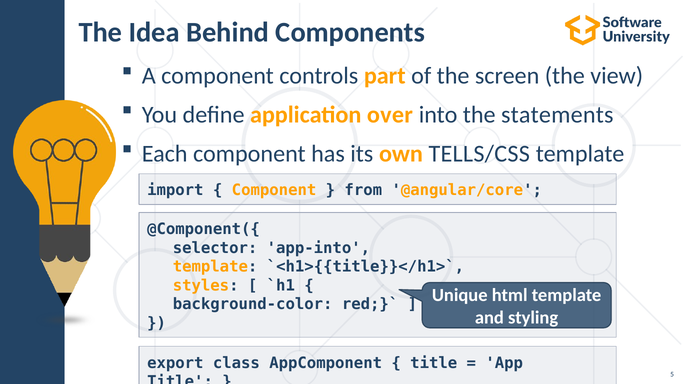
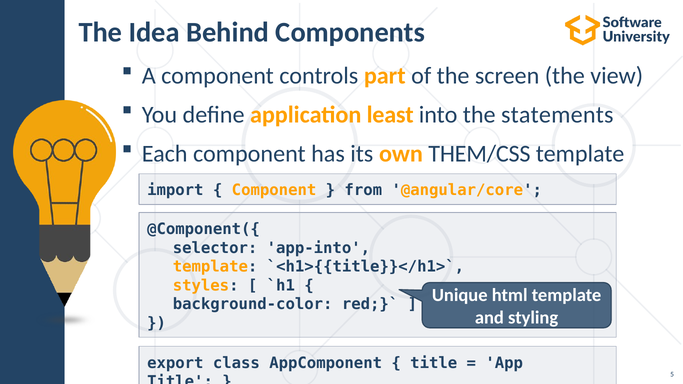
over: over -> least (390, 115)
TELLS/CSS: TELLS/CSS -> THEM/CSS (479, 154)
